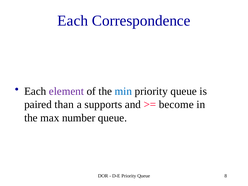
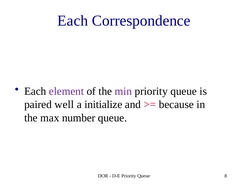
min colour: blue -> purple (123, 91)
than: than -> well (64, 105)
supports: supports -> initialize (103, 105)
become: become -> because (176, 105)
